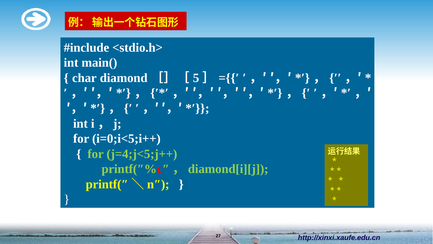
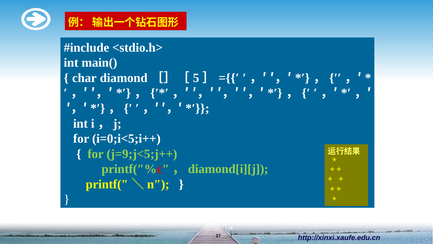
j=4;j<5;j++: j=4;j<5;j++ -> j=9;j<5;j++ (142, 154)
